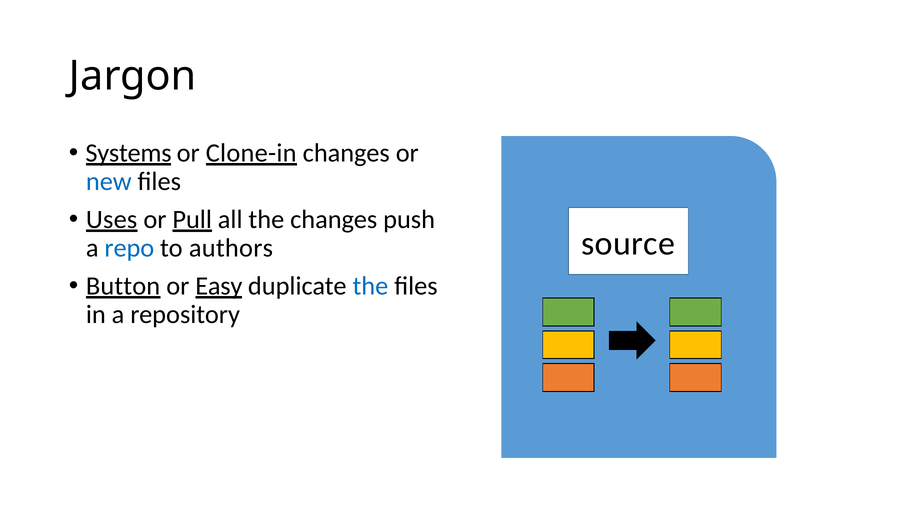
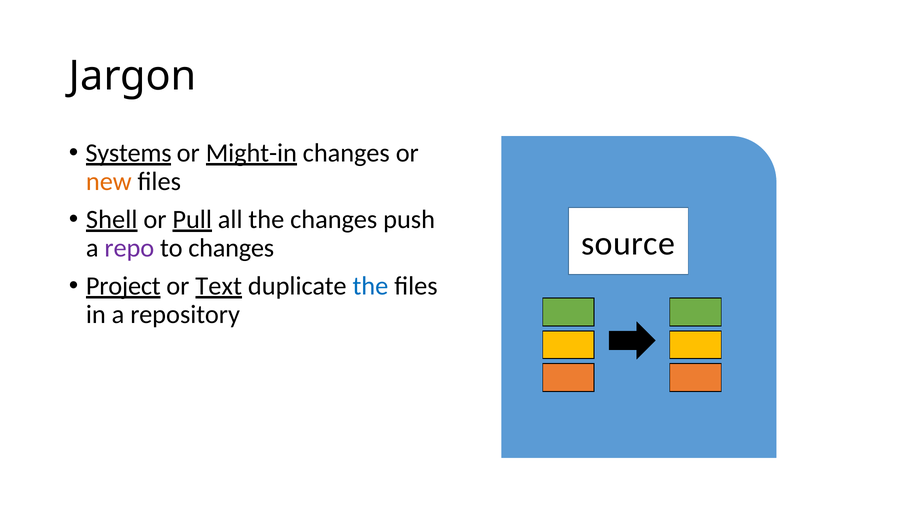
Clone-in: Clone-in -> Might-in (251, 153)
new colour: blue -> orange (109, 182)
Uses: Uses -> Shell (112, 219)
repo colour: blue -> purple (129, 248)
to authors: authors -> changes (231, 248)
Button: Button -> Project (123, 286)
Easy: Easy -> Text (219, 286)
